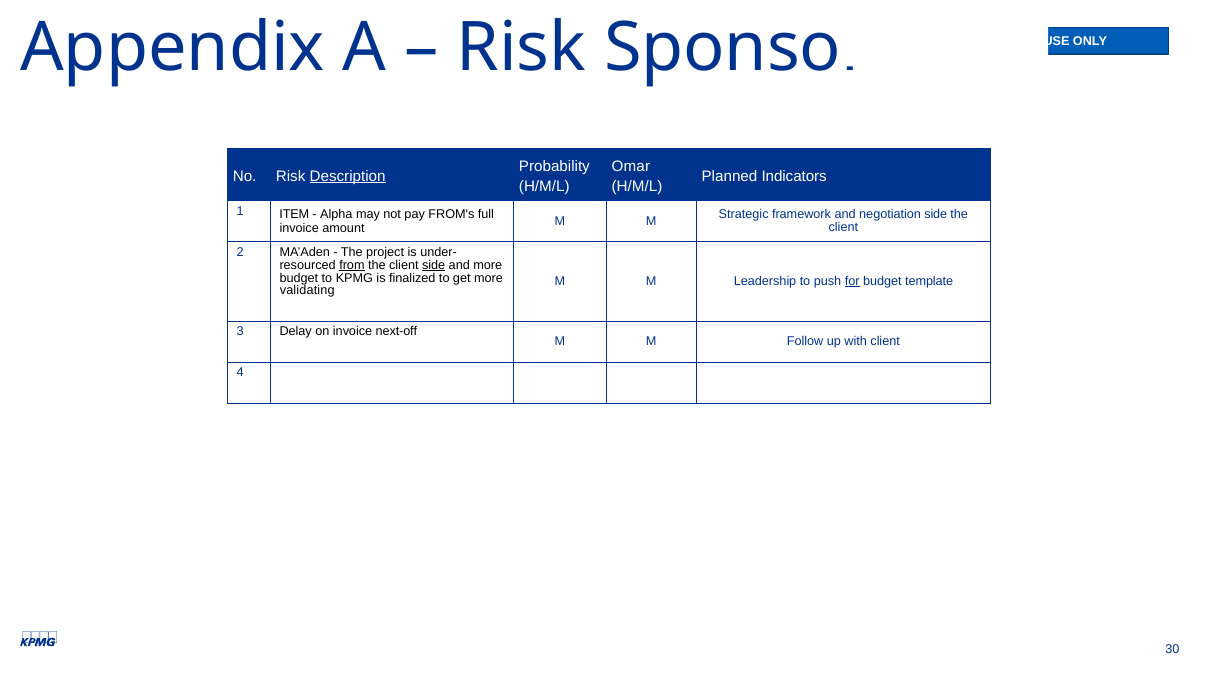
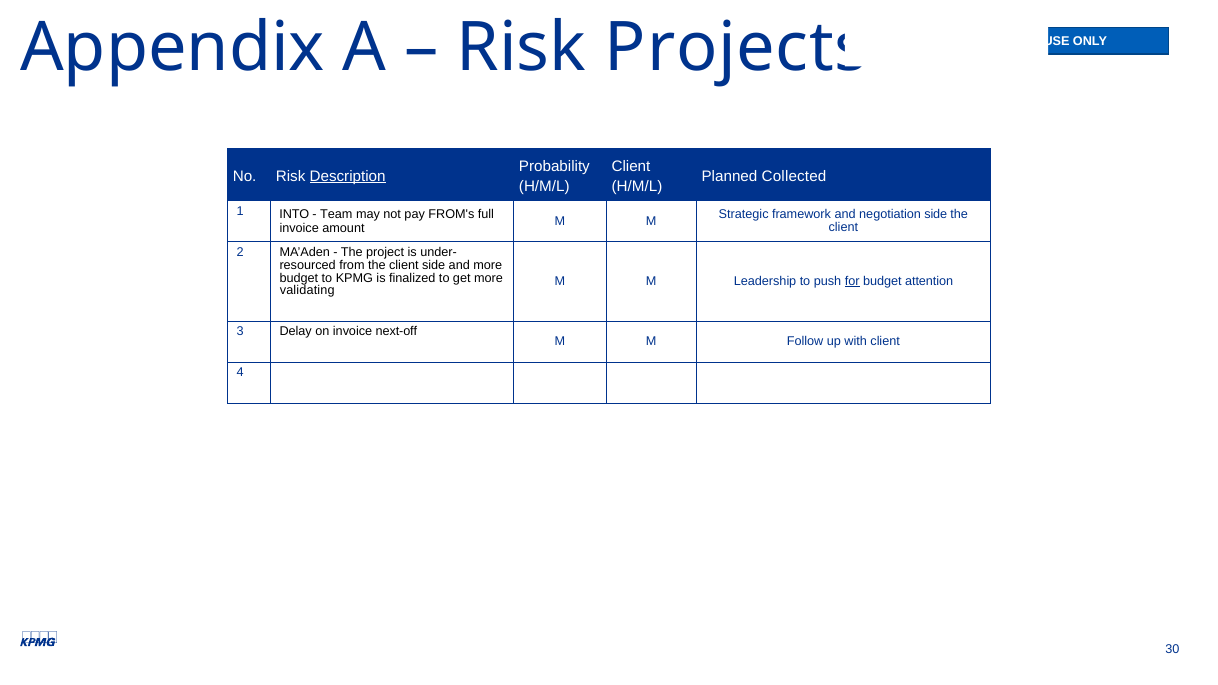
Sponsor: Sponsor -> Projects (736, 48)
Omar: Omar -> Client (631, 166)
Indicators: Indicators -> Collected (794, 176)
ITEM: ITEM -> INTO (294, 214)
Alpha: Alpha -> Team (336, 214)
from underline: present -> none (352, 265)
side underline: present -> none (434, 265)
template: template -> attention (929, 281)
